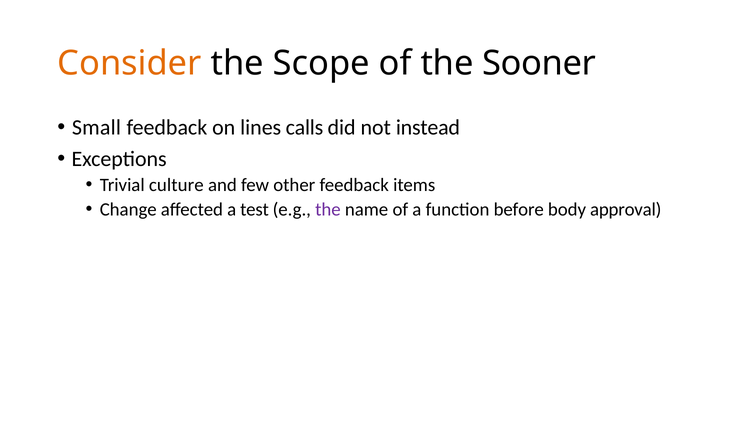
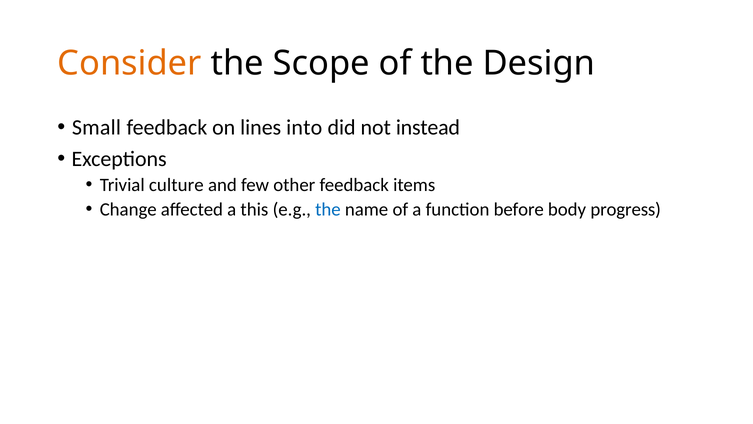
Sooner: Sooner -> Design (539, 63)
calls: calls -> into (304, 127)
test: test -> this (254, 209)
the colour: purple -> blue (328, 209)
approval: approval -> progress (626, 209)
